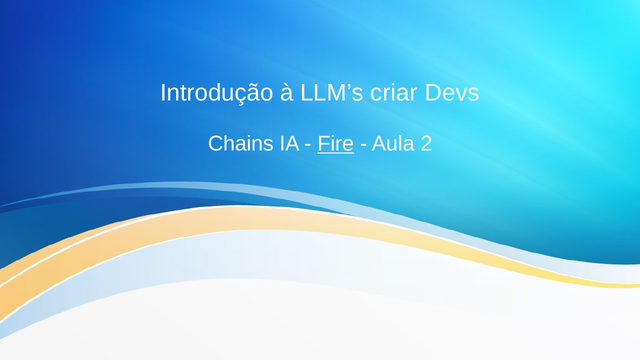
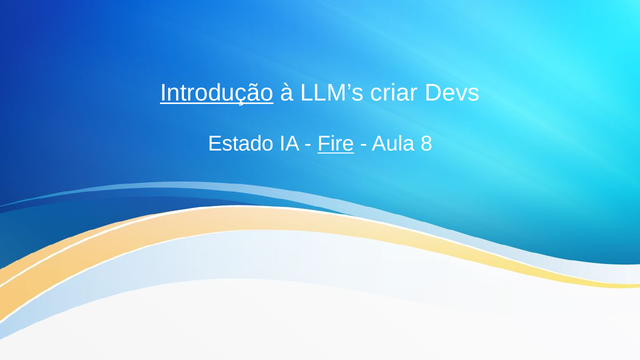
Introdução underline: none -> present (217, 93)
Chains: Chains -> Estado (241, 144)
2: 2 -> 8 (426, 144)
